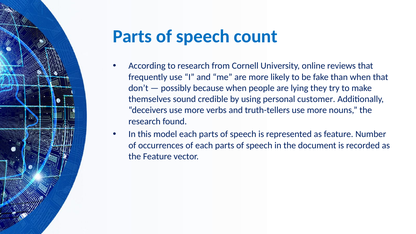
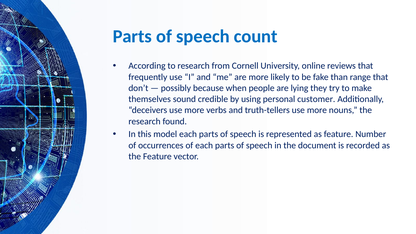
than when: when -> range (360, 77)
